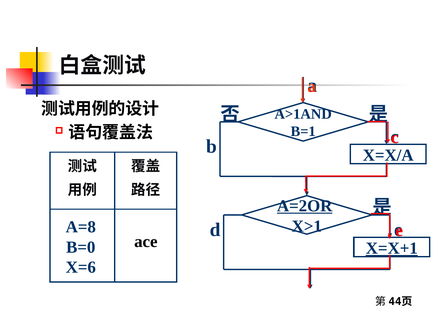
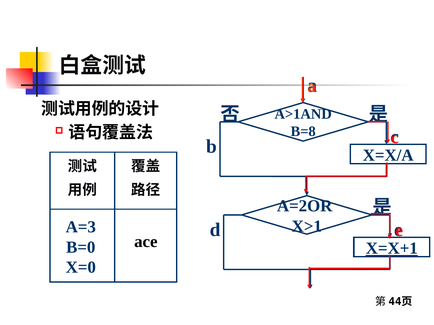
B=1: B=1 -> B=8 (303, 132)
A=2OR underline: present -> none (305, 206)
A=8: A=8 -> A=3 (81, 227)
X=6: X=6 -> X=0 (81, 268)
